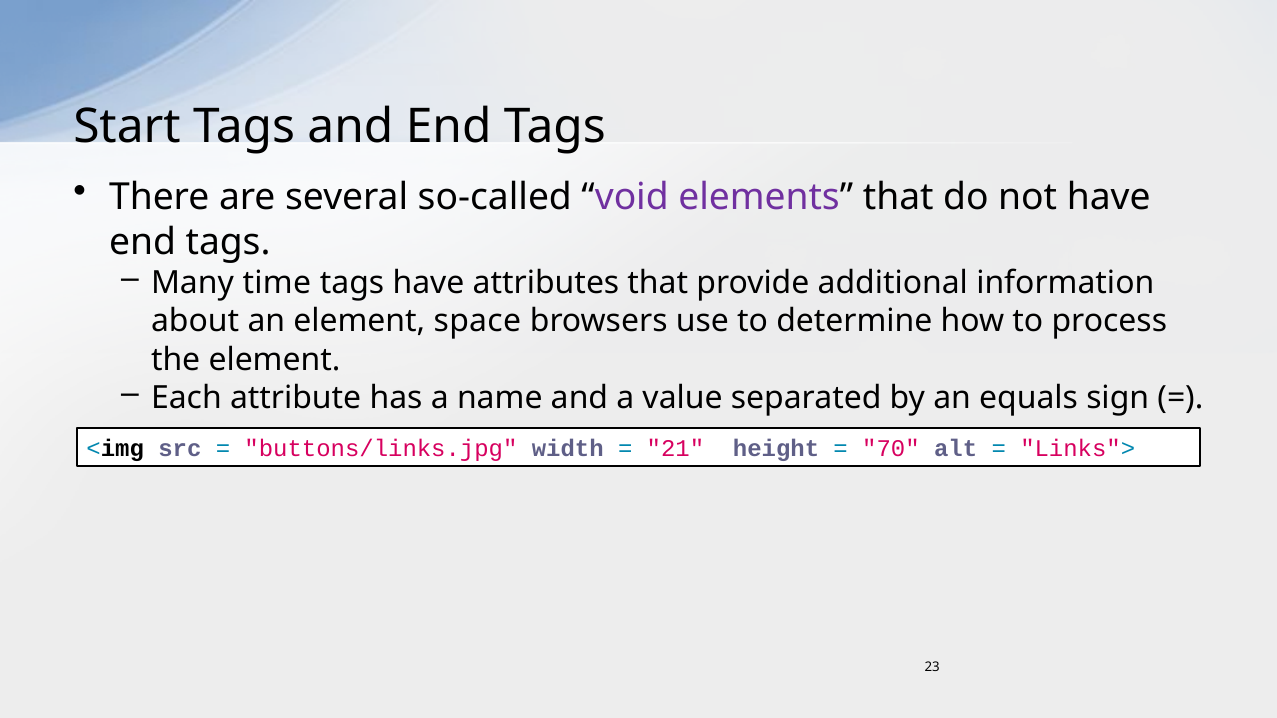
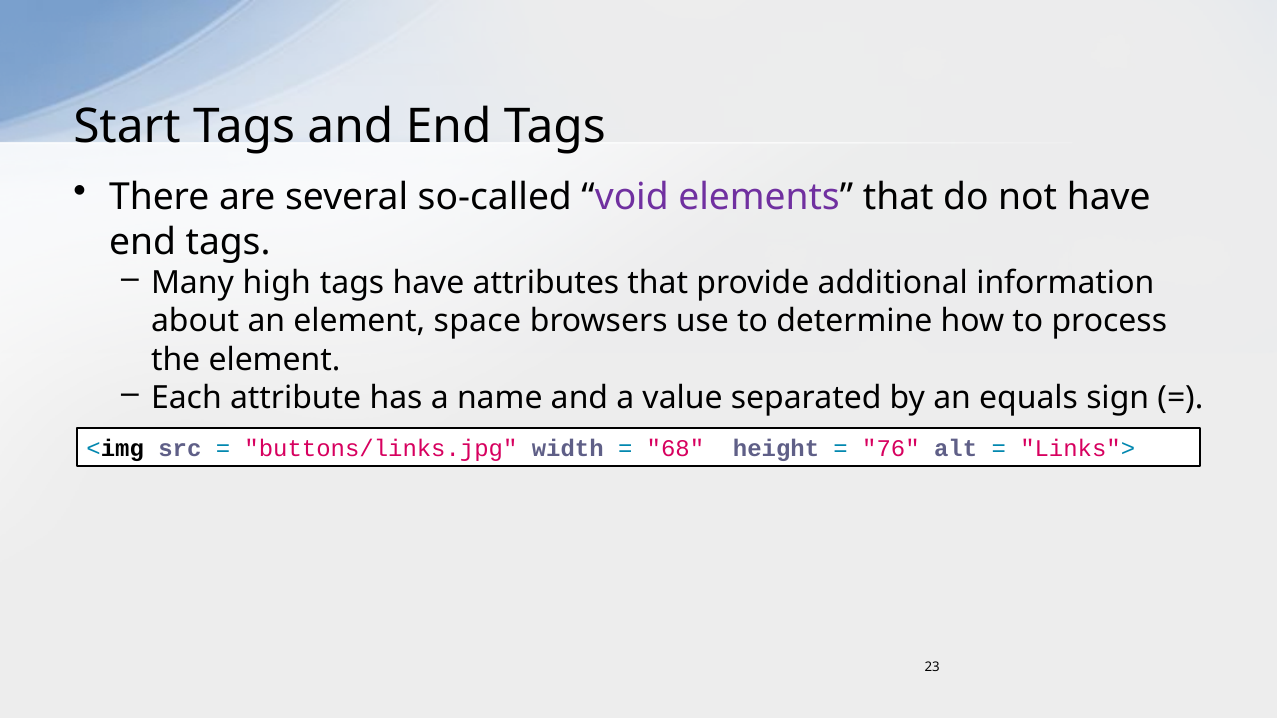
time: time -> high (277, 283)
21: 21 -> 68 (675, 449)
70: 70 -> 76 (891, 449)
